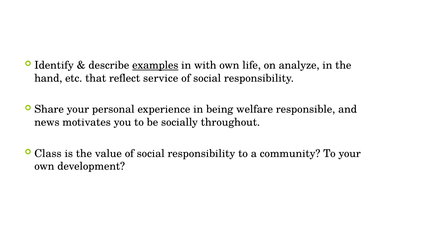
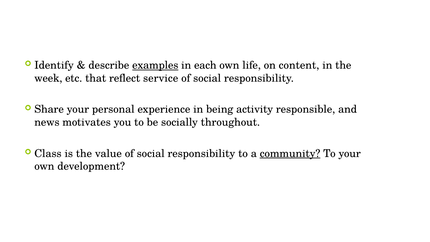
with: with -> each (205, 65)
analyze: analyze -> content (299, 65)
hand: hand -> week (48, 78)
welfare: welfare -> activity (255, 109)
community underline: none -> present (290, 153)
